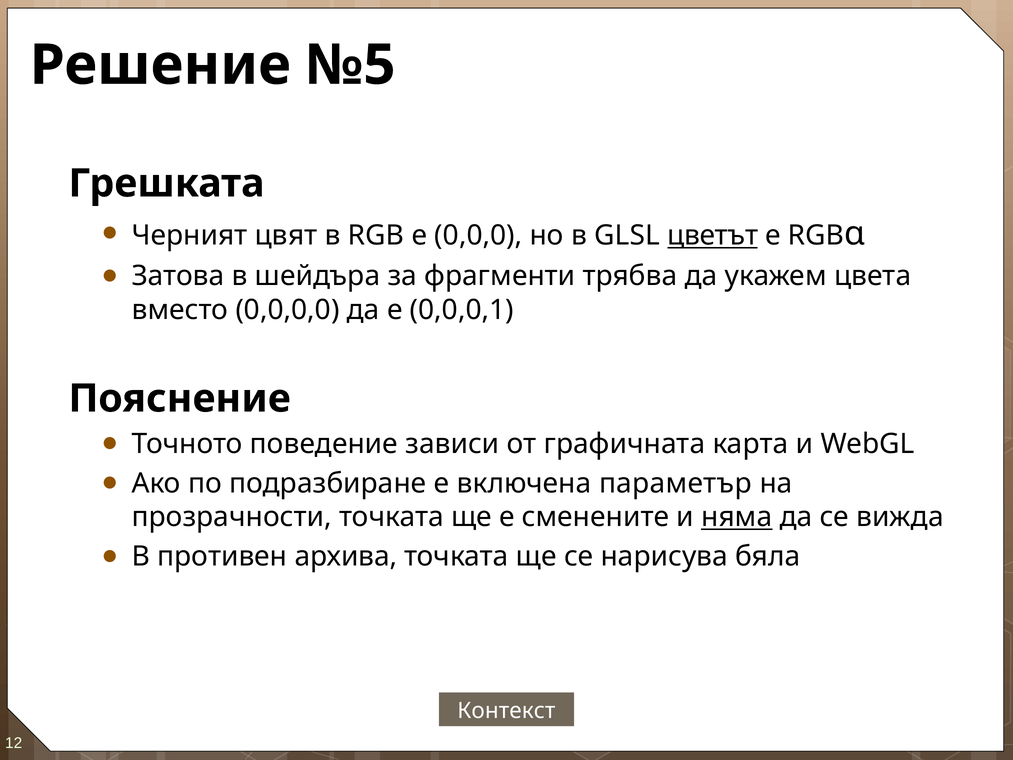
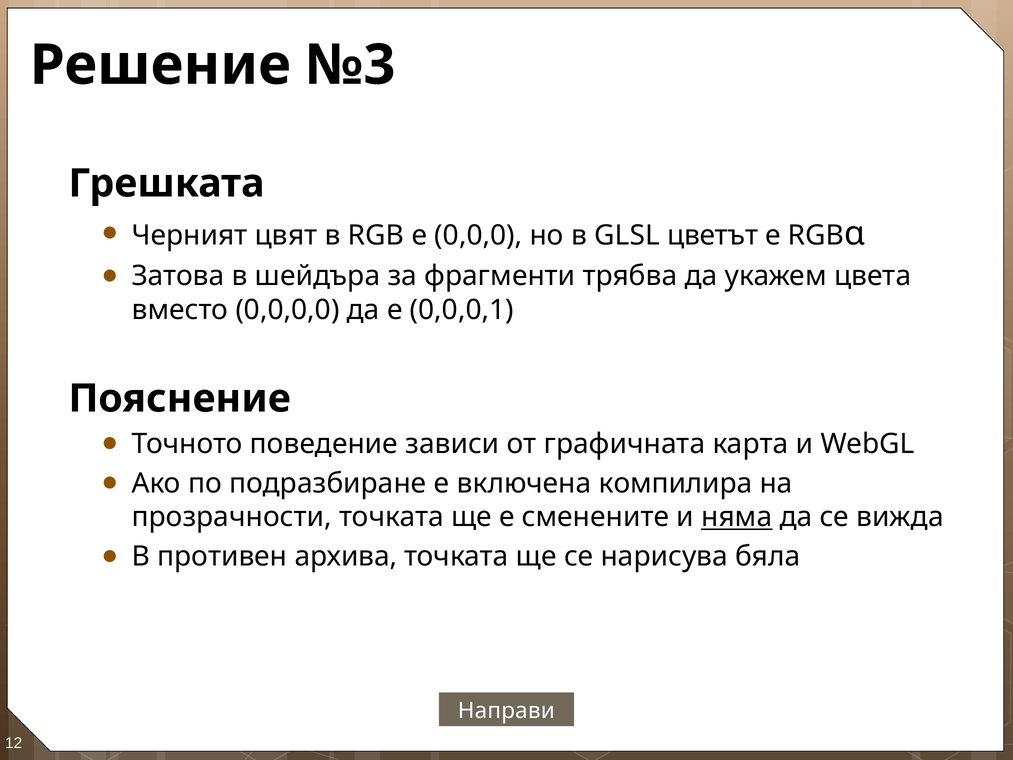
№5: №5 -> №3 (351, 65)
цветът underline: present -> none (713, 236)
параметър: параметър -> компилира (676, 483)
Контекст: Контекст -> Направи (506, 711)
